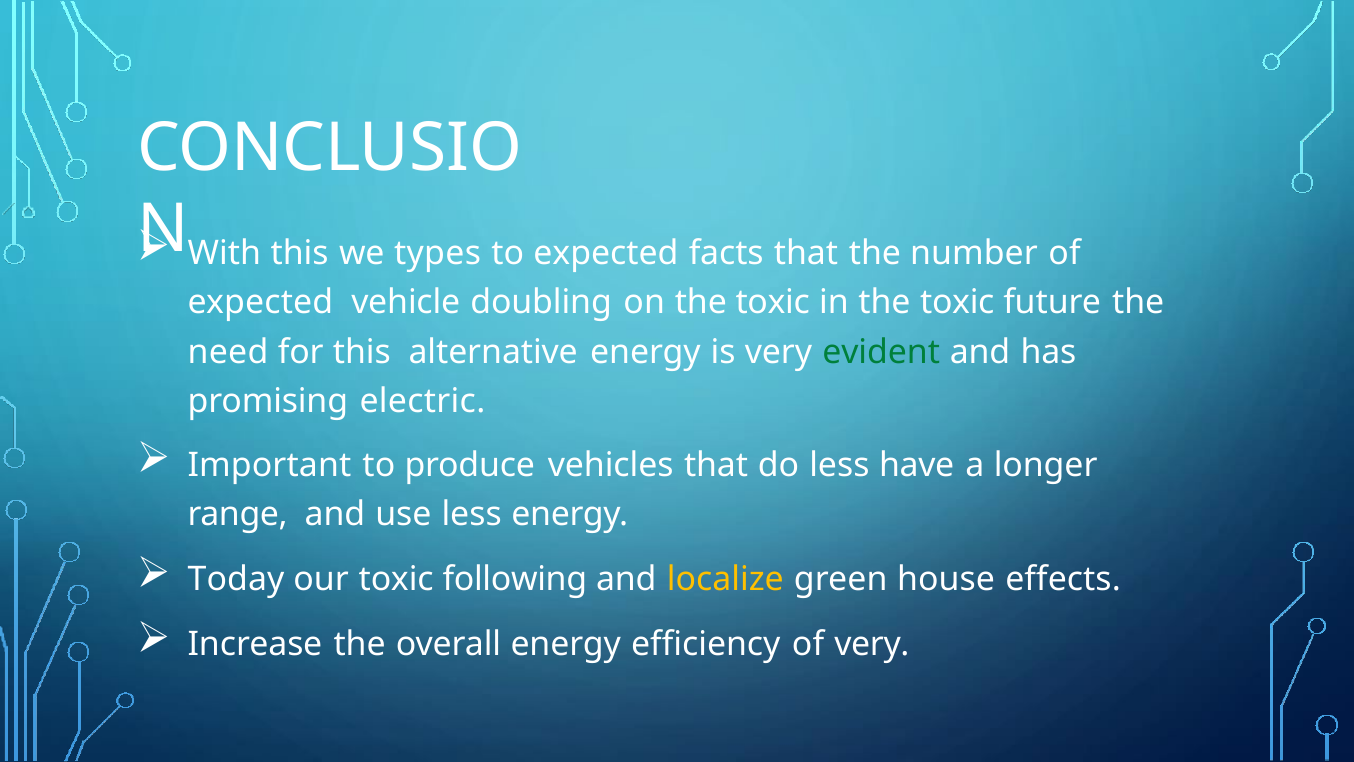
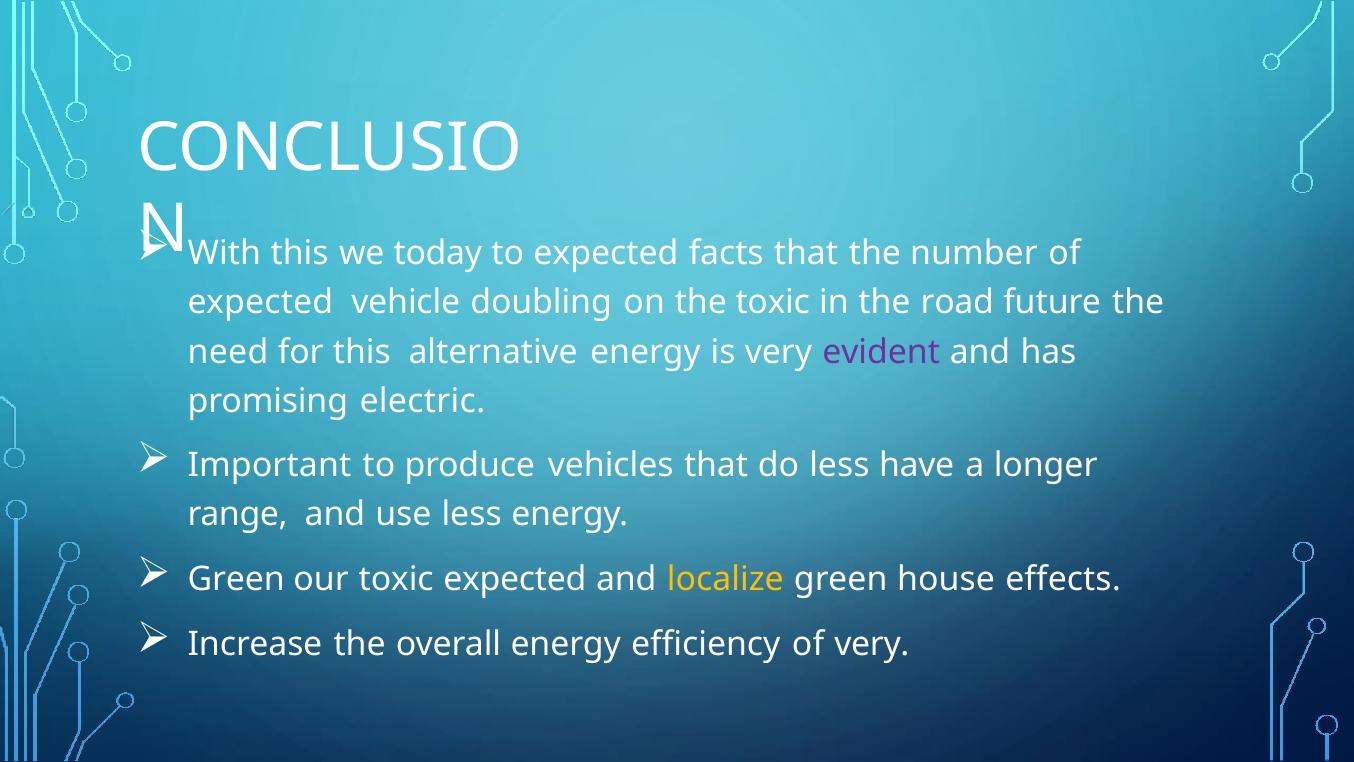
types: types -> today (438, 253)
in the toxic: toxic -> road (957, 302)
evident colour: green -> purple (881, 352)
Today: Today -> Green (236, 579)
toxic following: following -> expected (515, 579)
